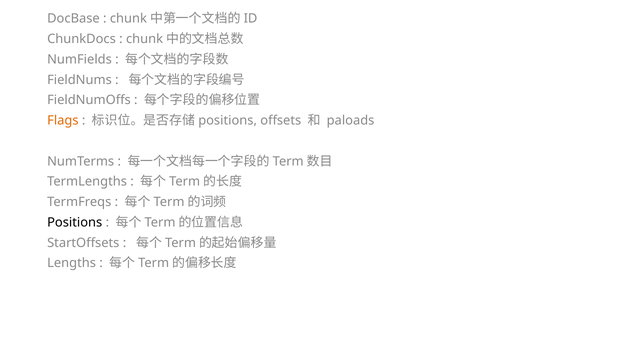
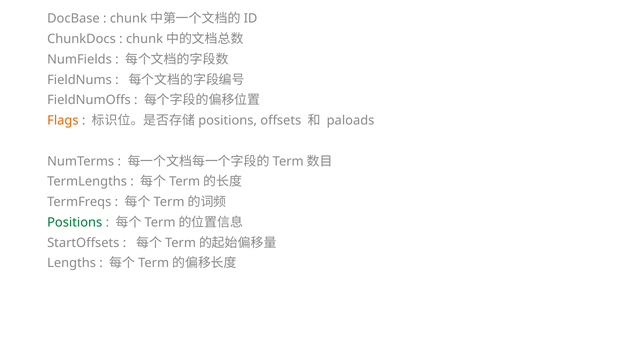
Positions colour: black -> green (75, 223)
